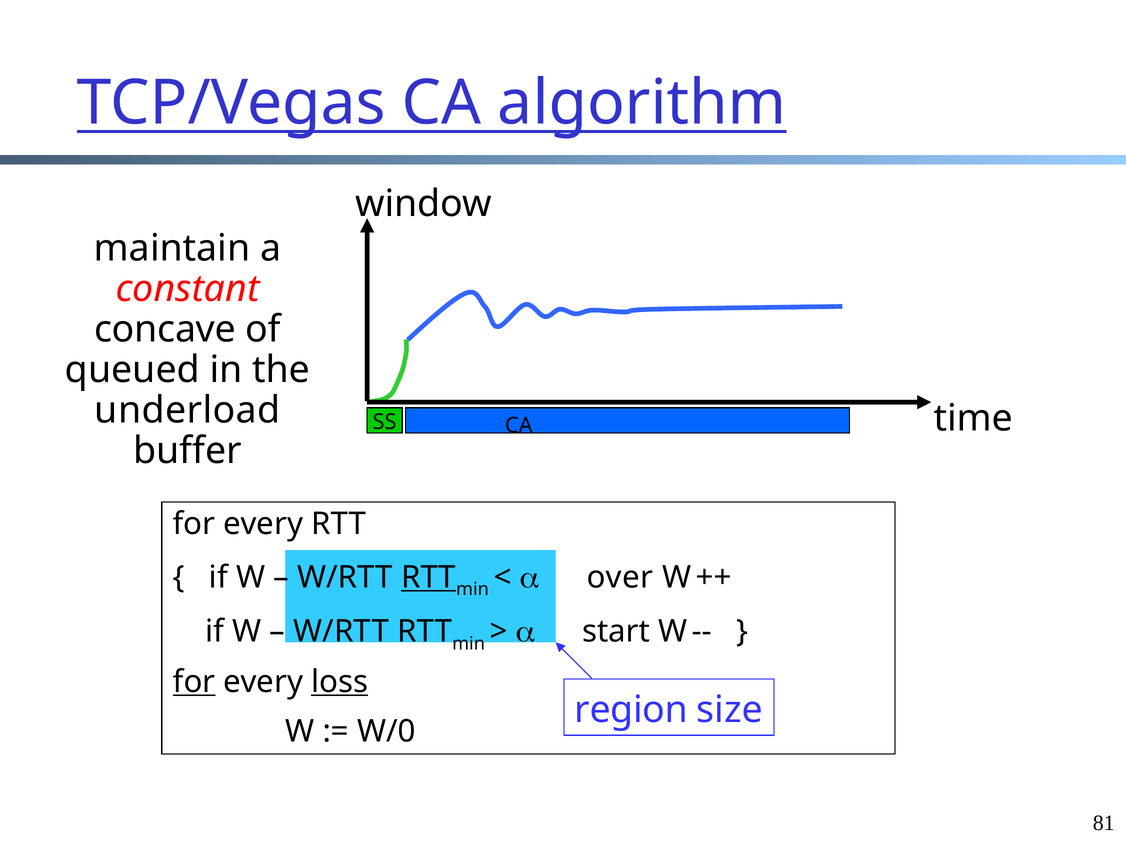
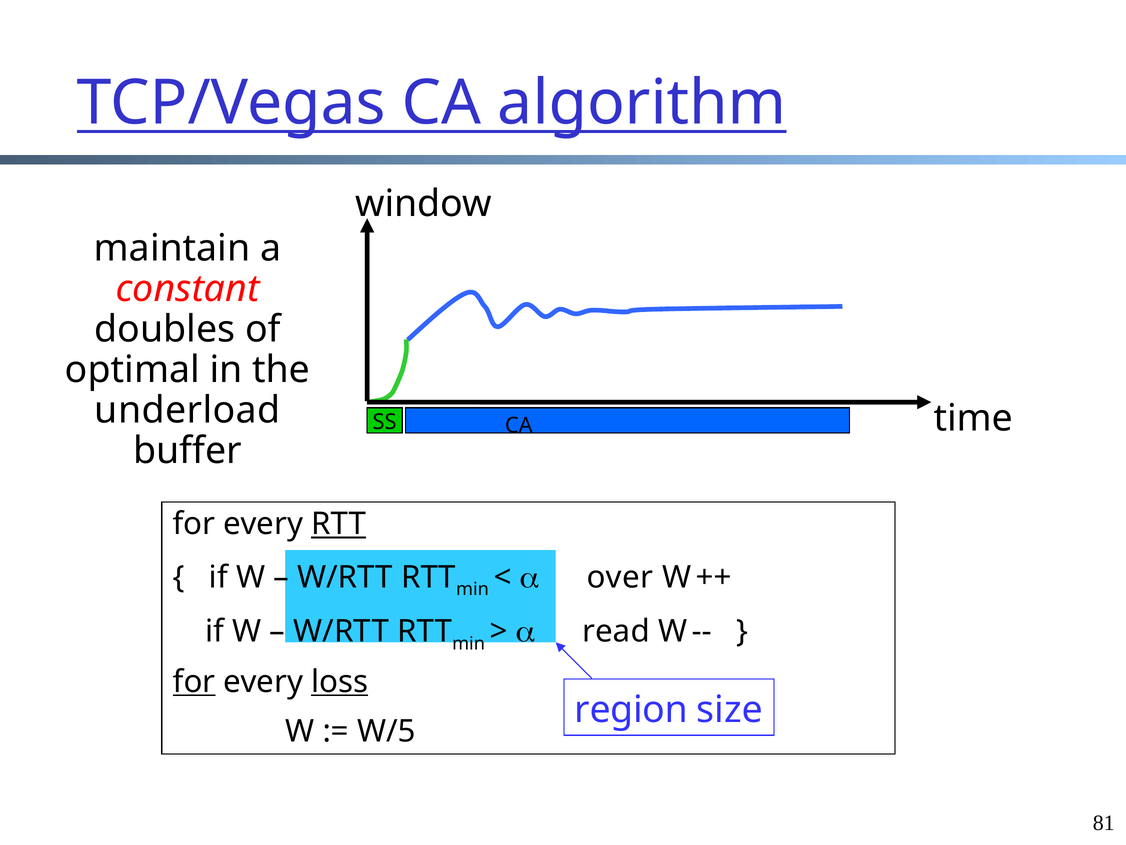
concave: concave -> doubles (165, 329)
queued: queued -> optimal (132, 370)
RTT underline: none -> present (339, 524)
RTT underline: present -> none (428, 577)
start: start -> read (616, 631)
W/0: W/0 -> W/5 (386, 731)
